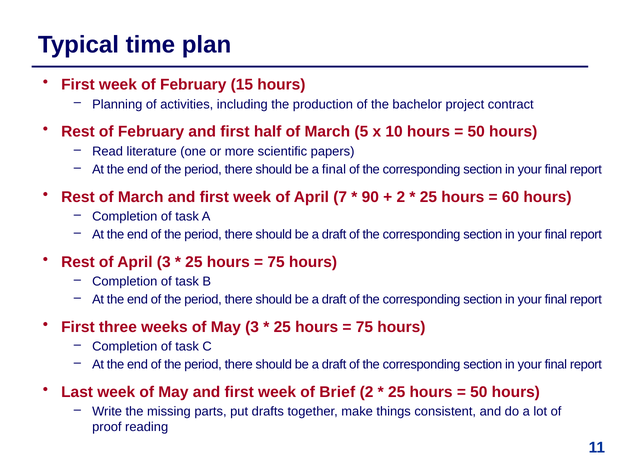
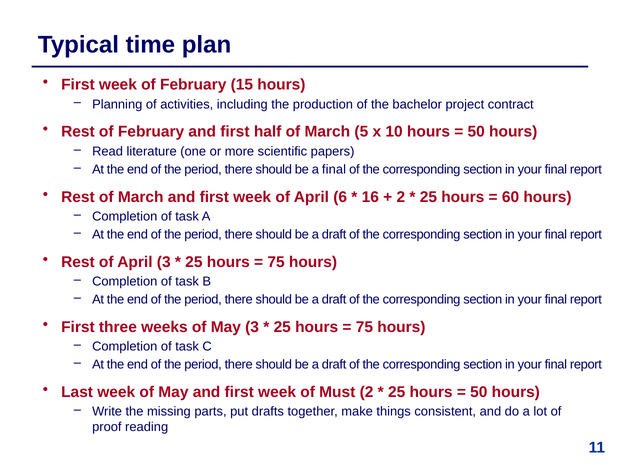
7: 7 -> 6 (340, 197)
90: 90 -> 16 (370, 197)
Brief: Brief -> Must (337, 392)
